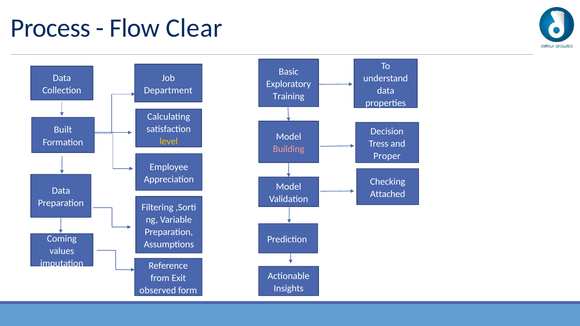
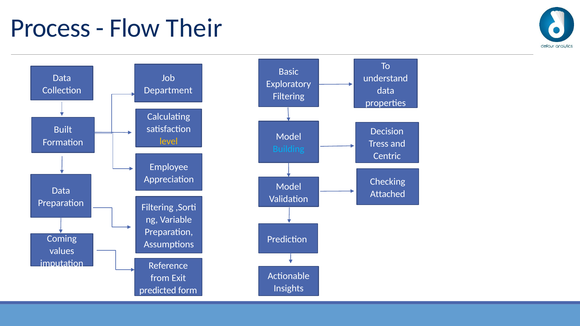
Clear: Clear -> Their (194, 28)
Training: Training -> Filtering (289, 96)
Building colour: pink -> light blue (289, 149)
Proper: Proper -> Centric (387, 156)
observed: observed -> predicted (158, 291)
